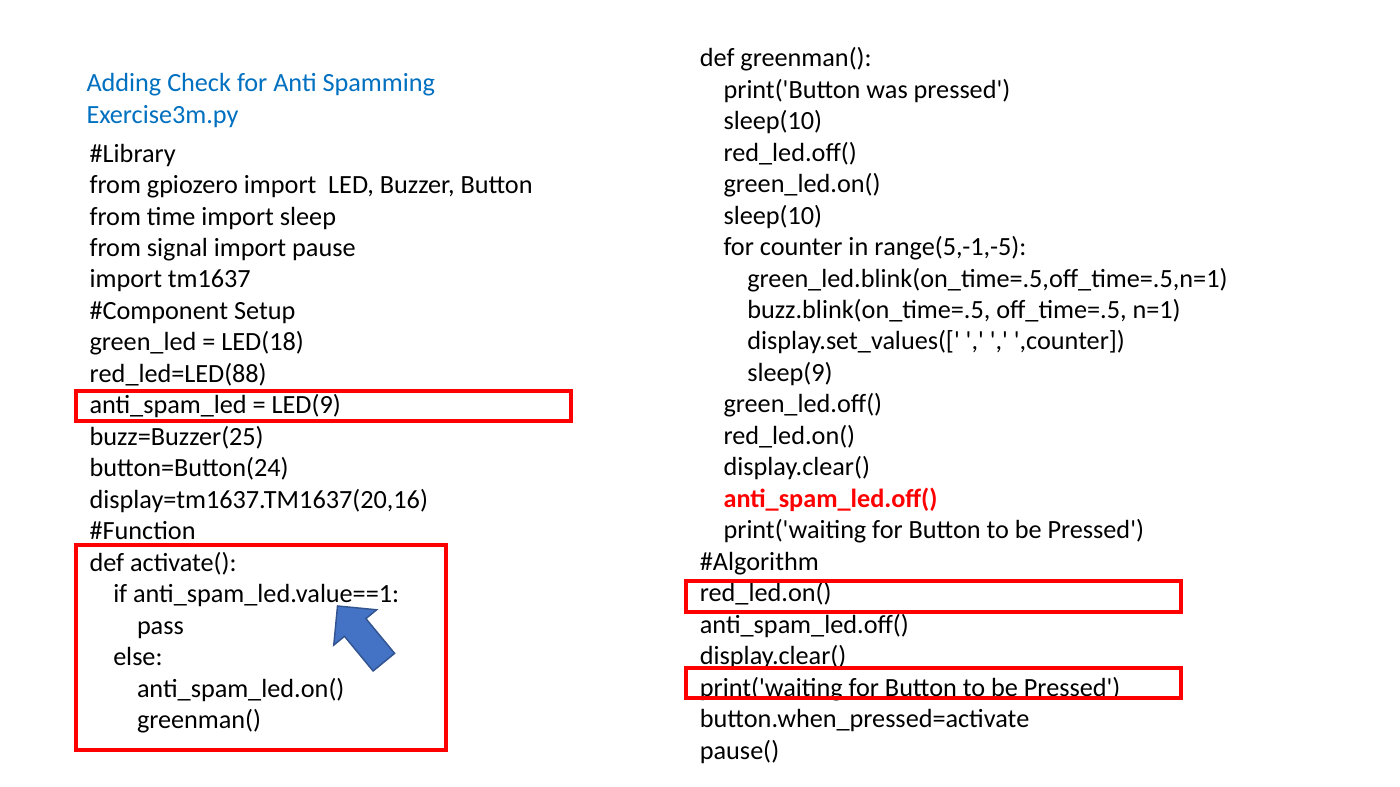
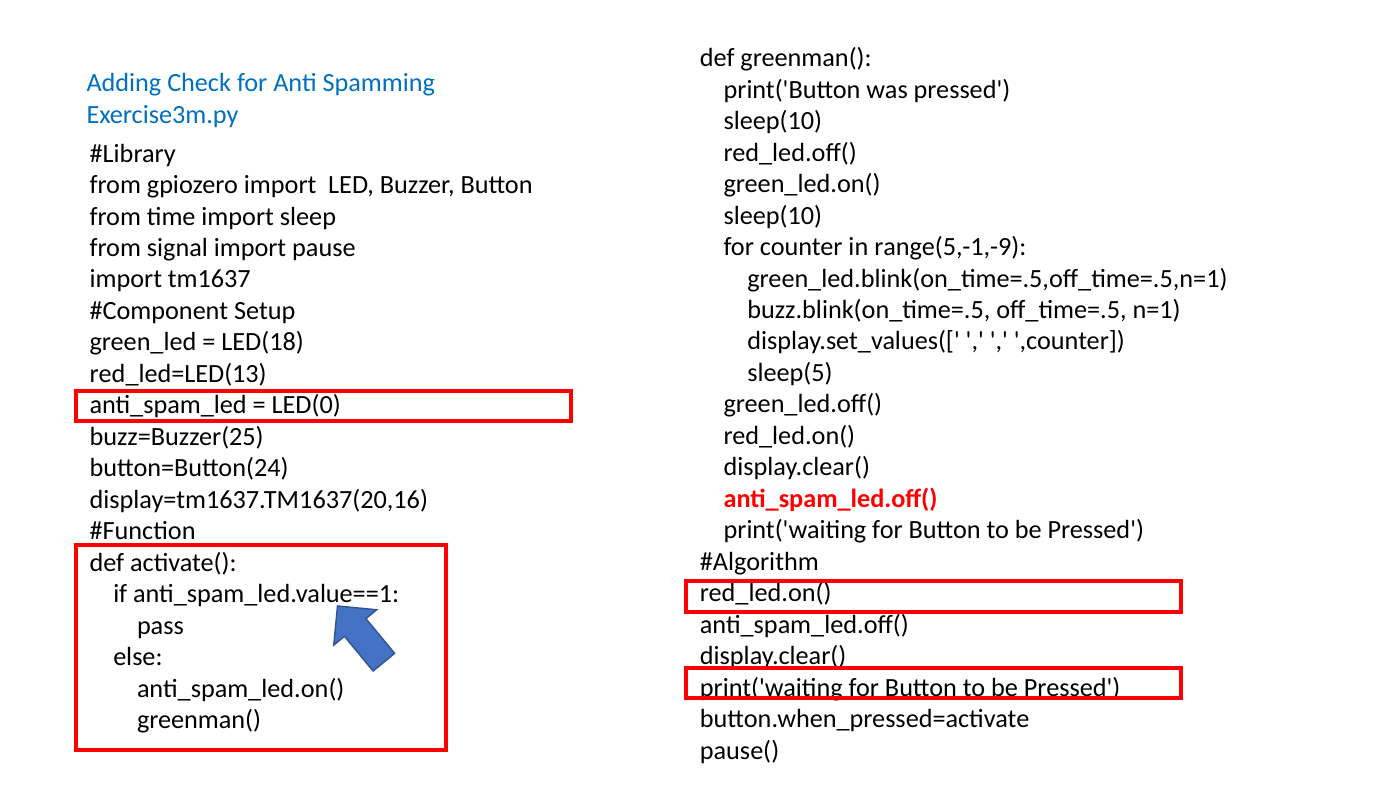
range(5,-1,-5: range(5,-1,-5 -> range(5,-1,-9 (950, 247)
sleep(9: sleep(9 -> sleep(5 (790, 373)
red_led=LED(88: red_led=LED(88 -> red_led=LED(13 (178, 374)
LED(9: LED(9 -> LED(0 (306, 406)
